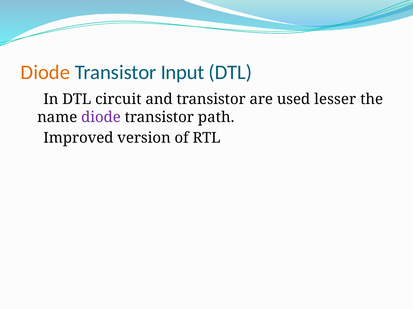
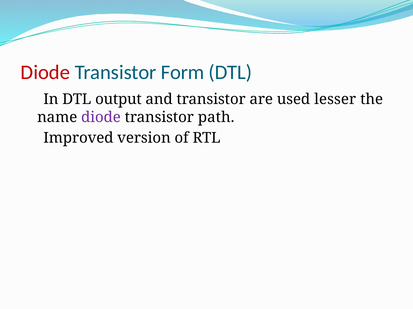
Diode colour: orange -> red (45, 72)
Input: Input -> Form (183, 72)
circuit: circuit -> output (118, 100)
